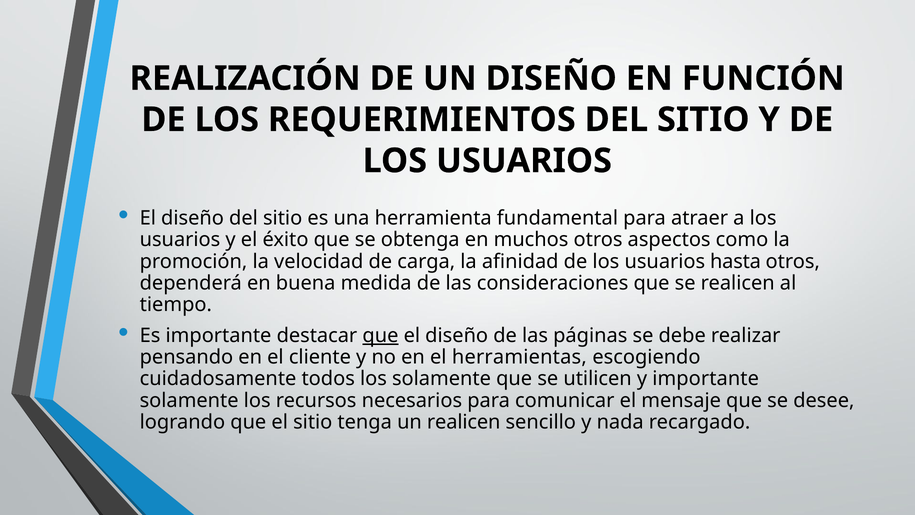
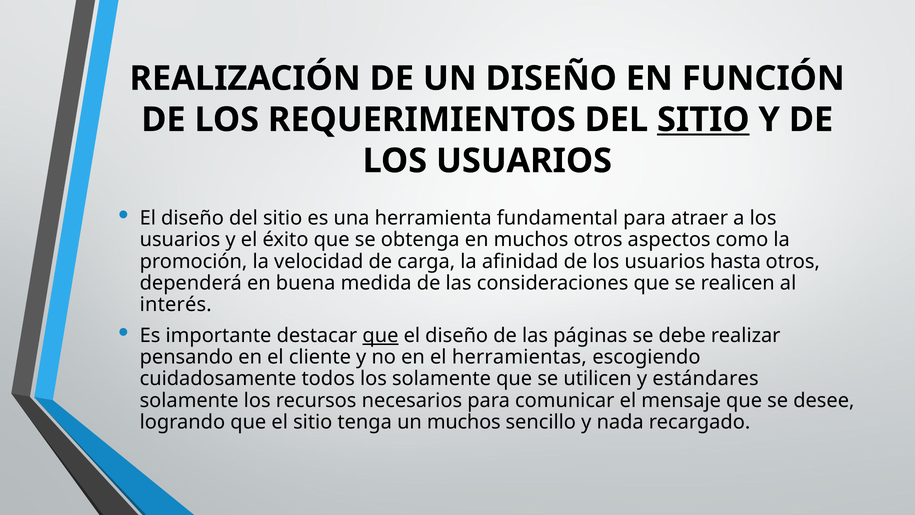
SITIO underline: none -> present (703, 120)
tiempo: tiempo -> interés (176, 305)
y importante: importante -> estándares (706, 379)
un realicen: realicen -> muchos (464, 422)
